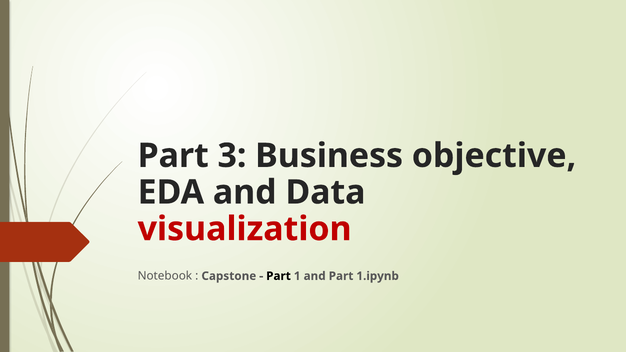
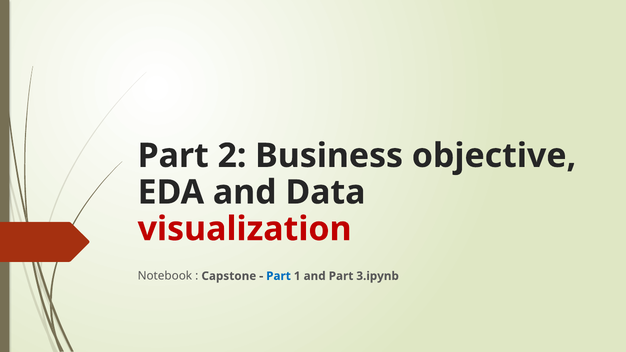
3: 3 -> 2 (232, 156)
Part colour: black -> blue (278, 276)
1.ipynb: 1.ipynb -> 3.ipynb (378, 276)
